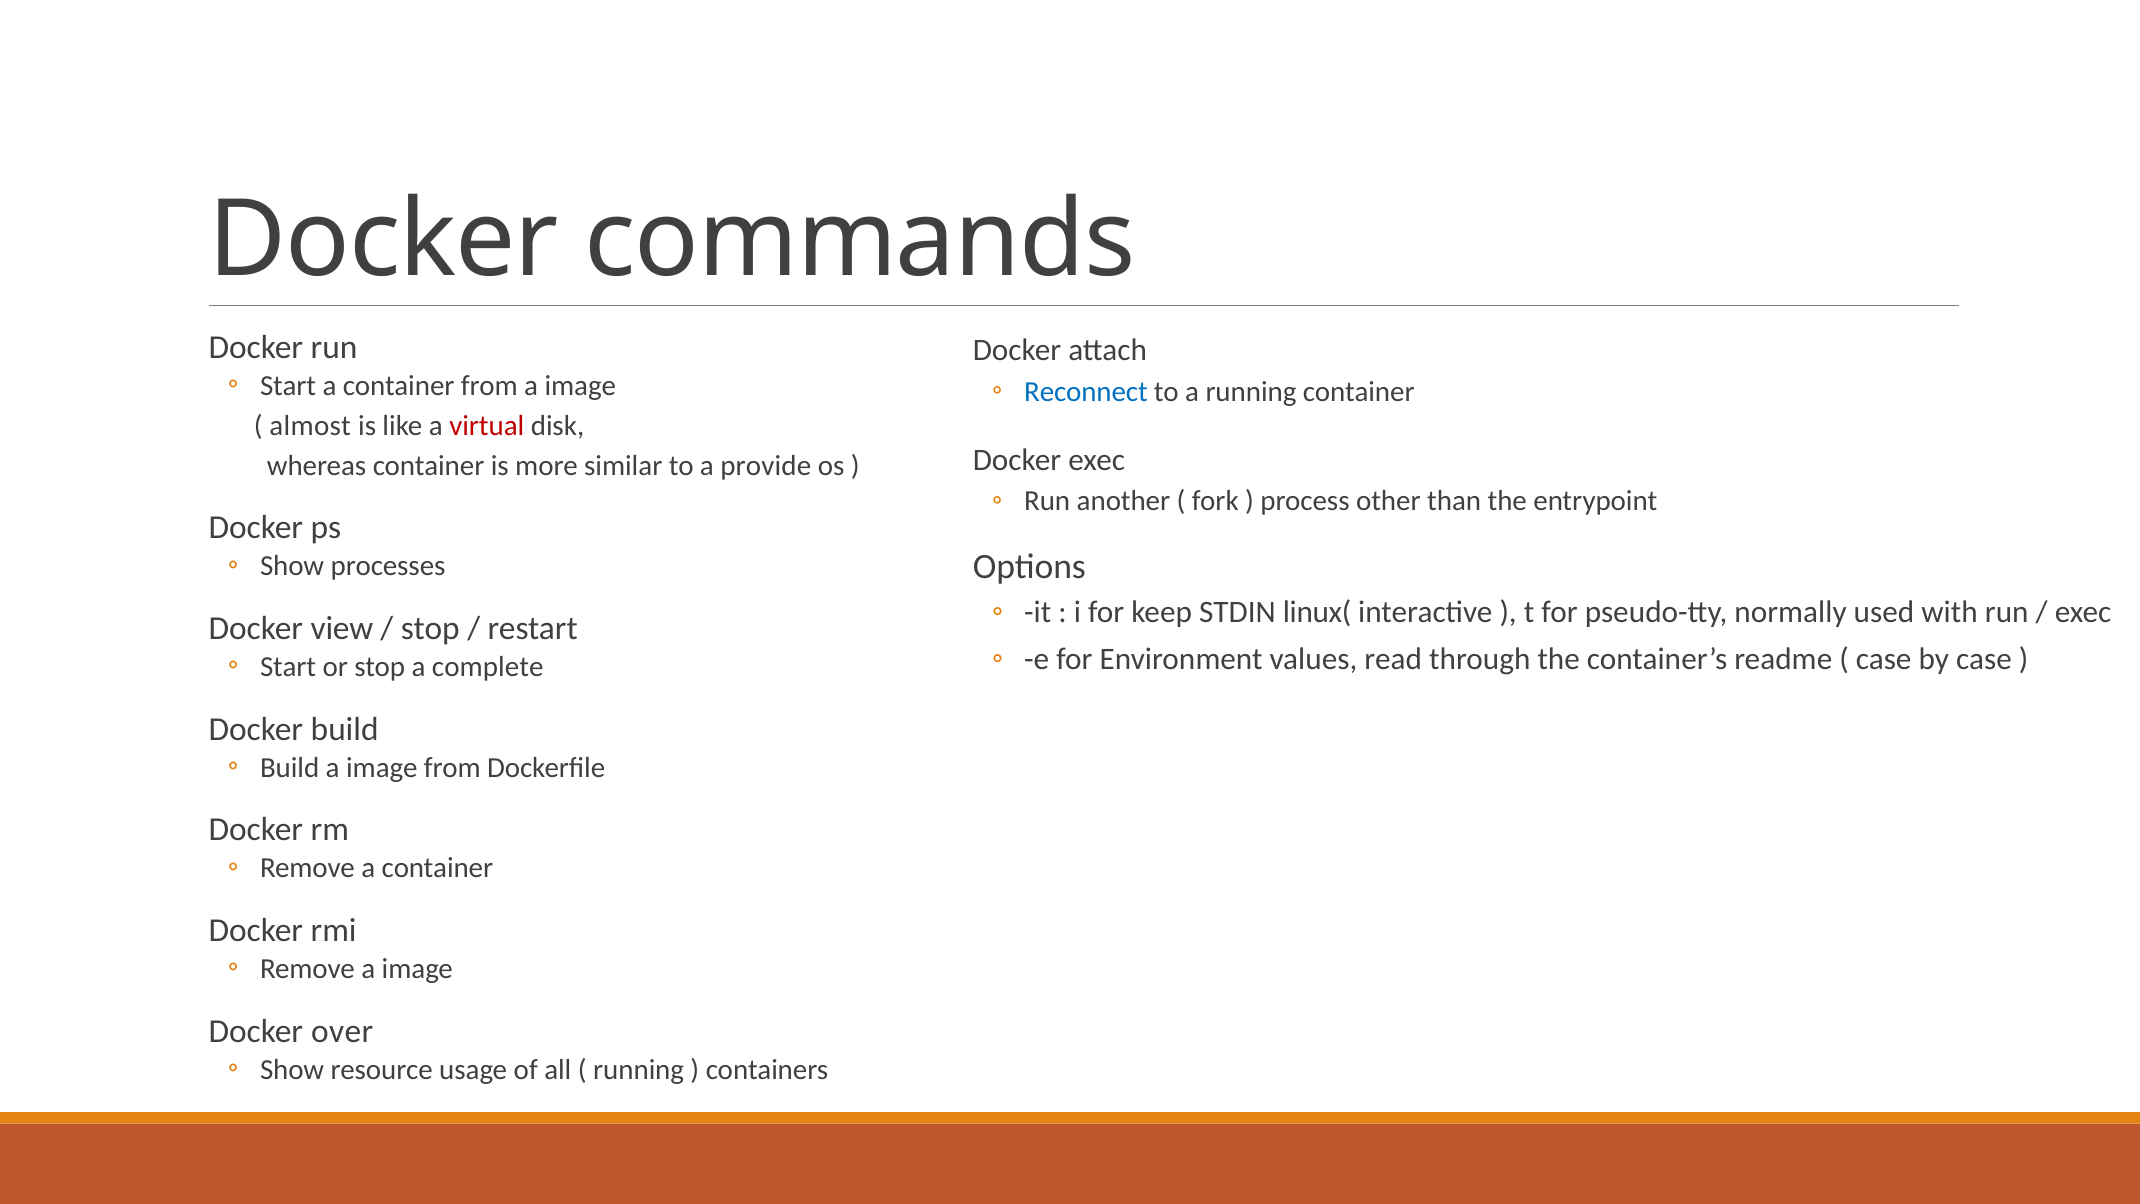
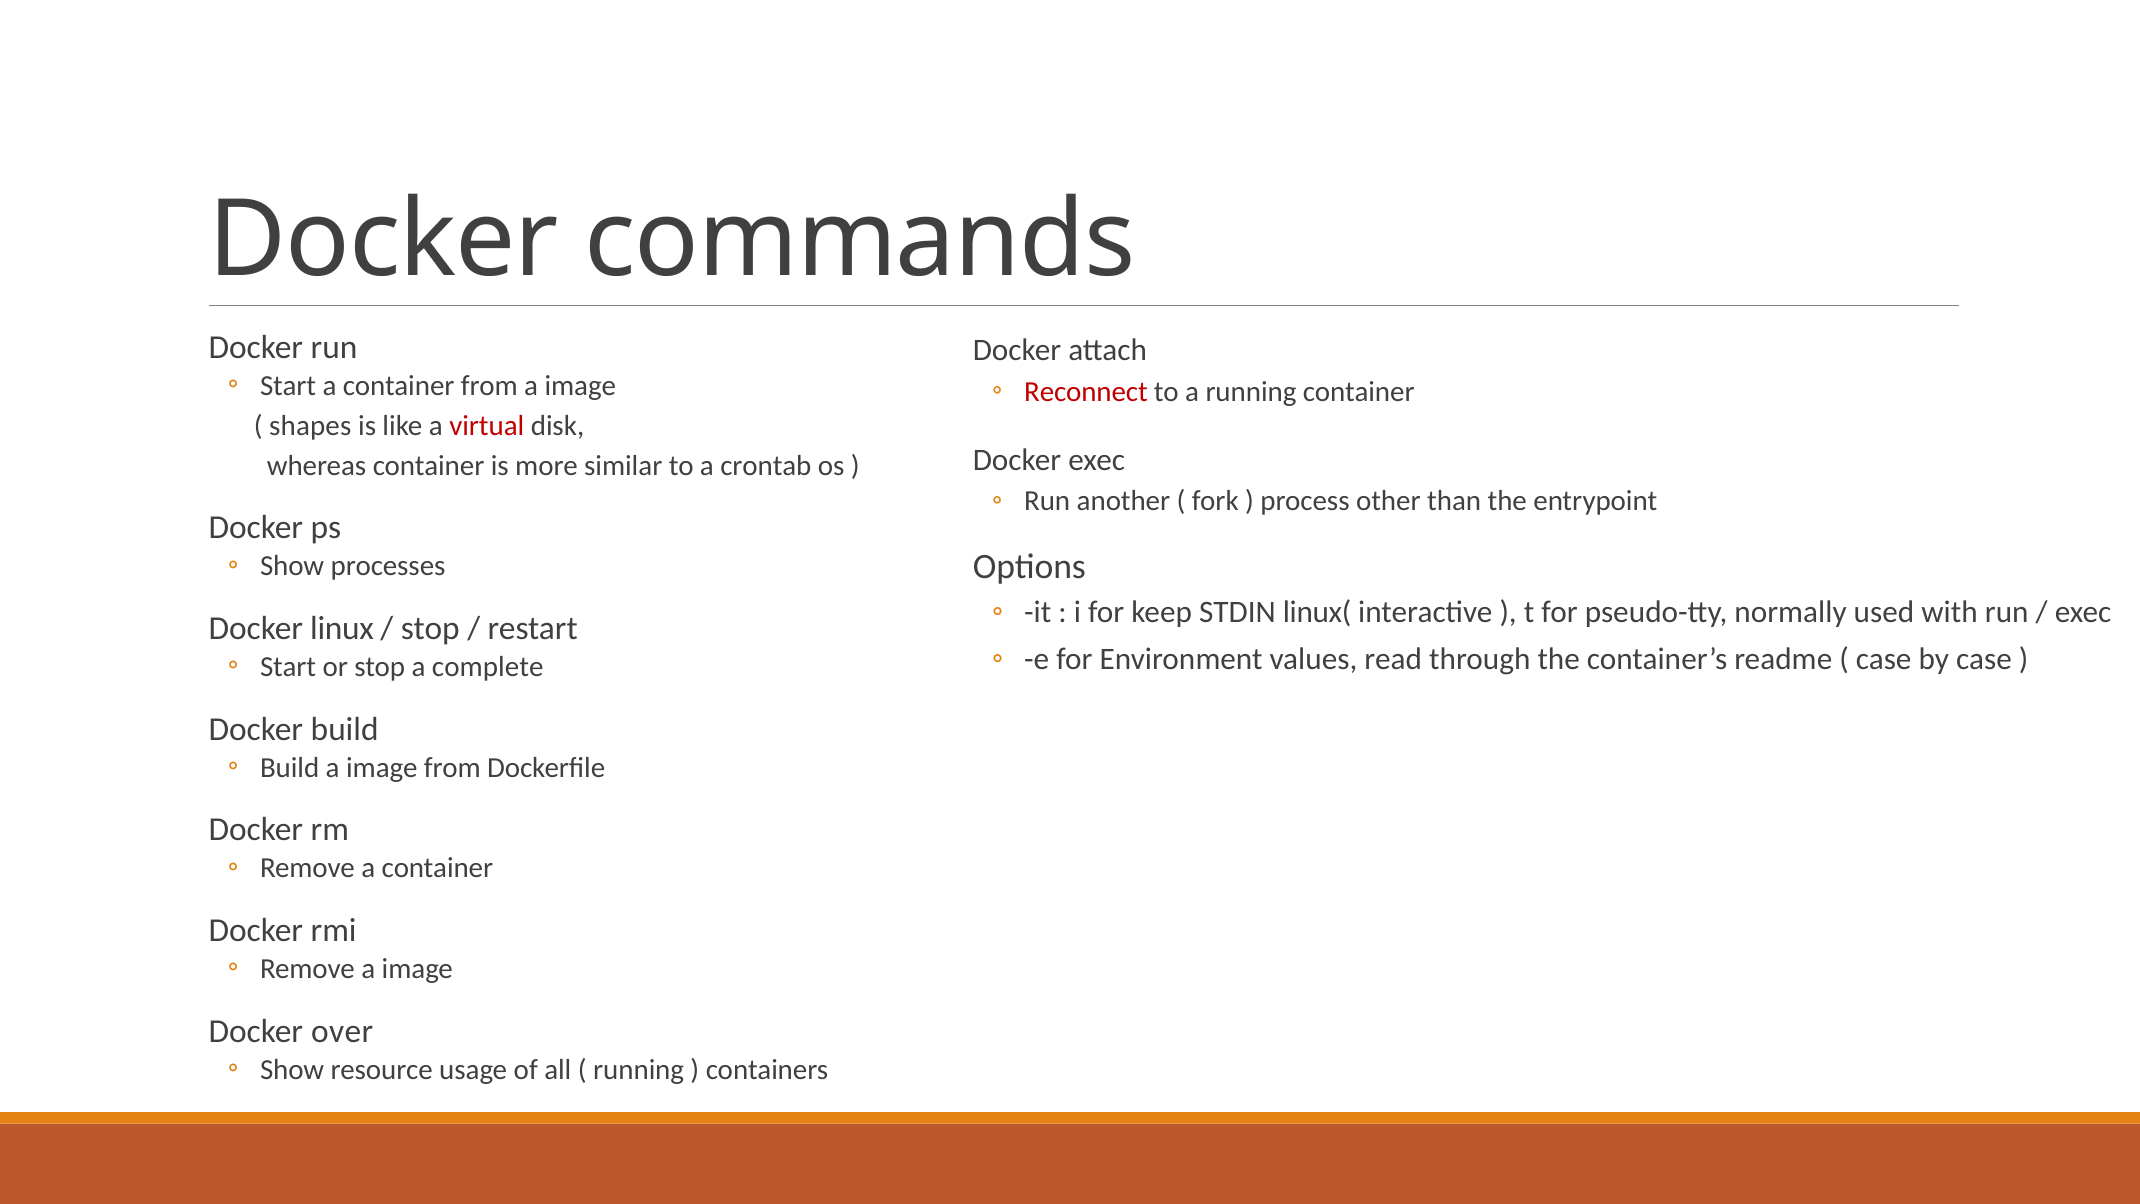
Reconnect colour: blue -> red (1086, 392)
almost: almost -> shapes (310, 426)
provide: provide -> crontab (766, 466)
view: view -> linux (342, 628)
